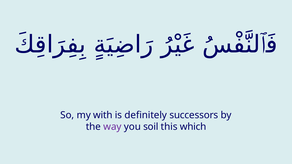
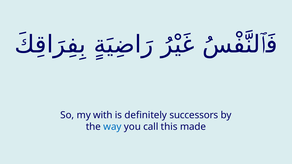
way colour: purple -> blue (112, 127)
soil: soil -> call (151, 127)
which: which -> made (193, 127)
